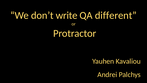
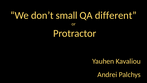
write: write -> small (67, 15)
